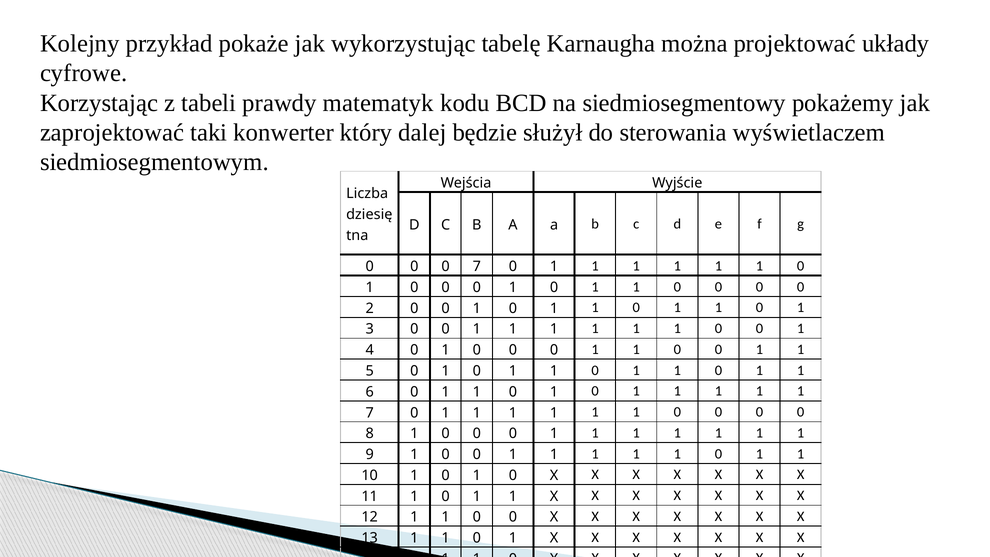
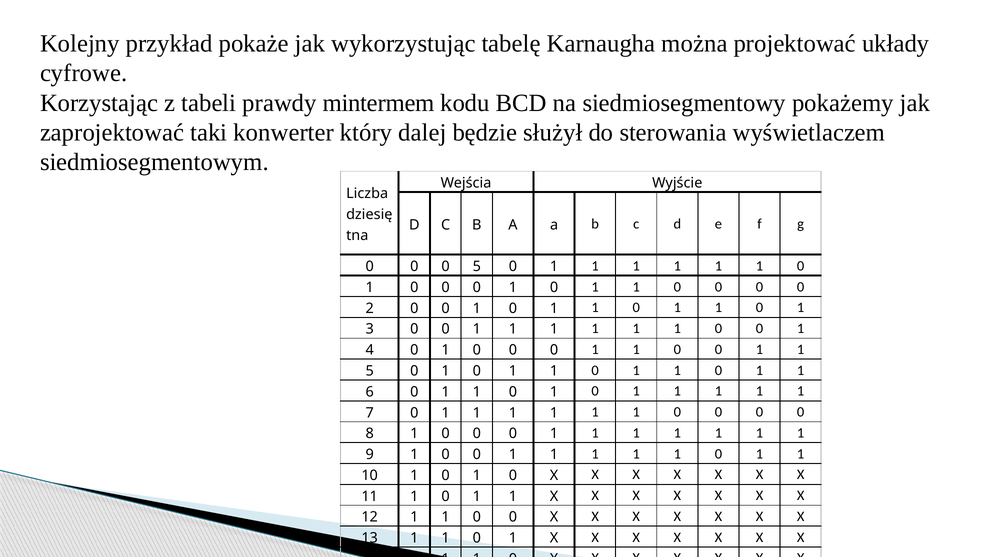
matematyk: matematyk -> mintermem (379, 103)
0 7: 7 -> 5 (477, 267)
